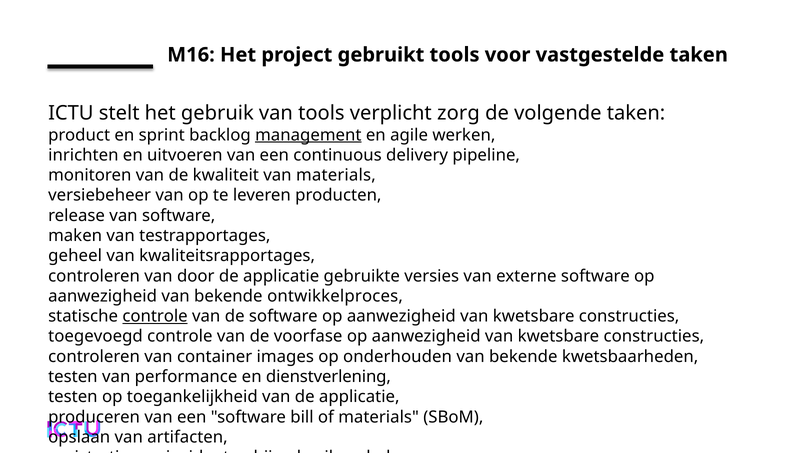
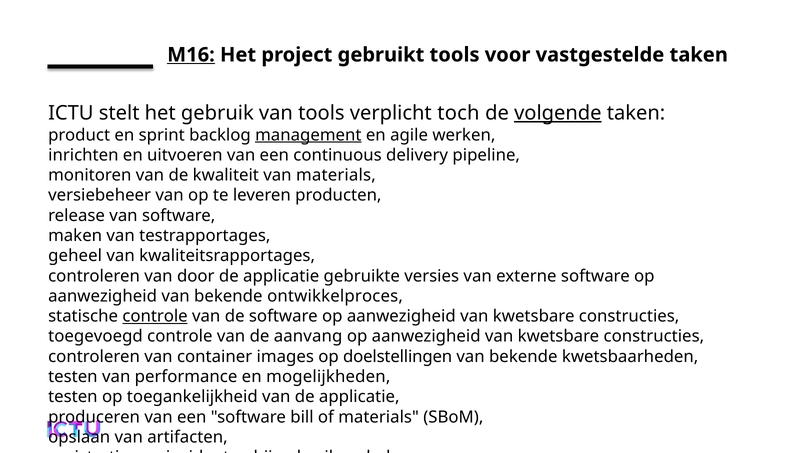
M16 underline: none -> present (191, 55)
zorg: zorg -> toch (458, 113)
volgende underline: none -> present (558, 113)
voorfase: voorfase -> aanvang (308, 336)
onderhouden: onderhouden -> doelstellingen (398, 356)
dienstverlening: dienstverlening -> mogelijkheden (328, 377)
